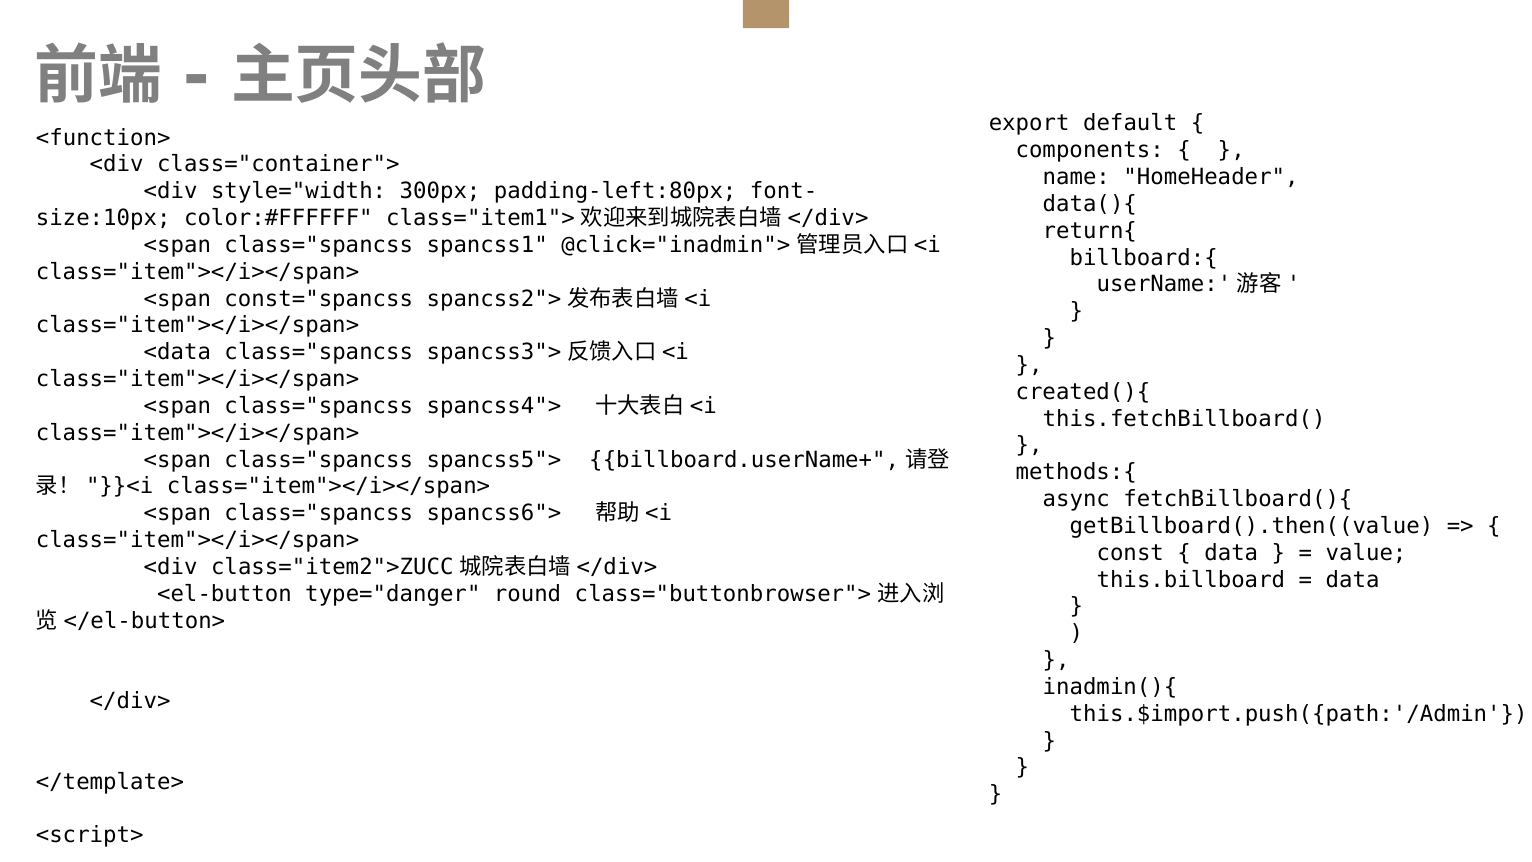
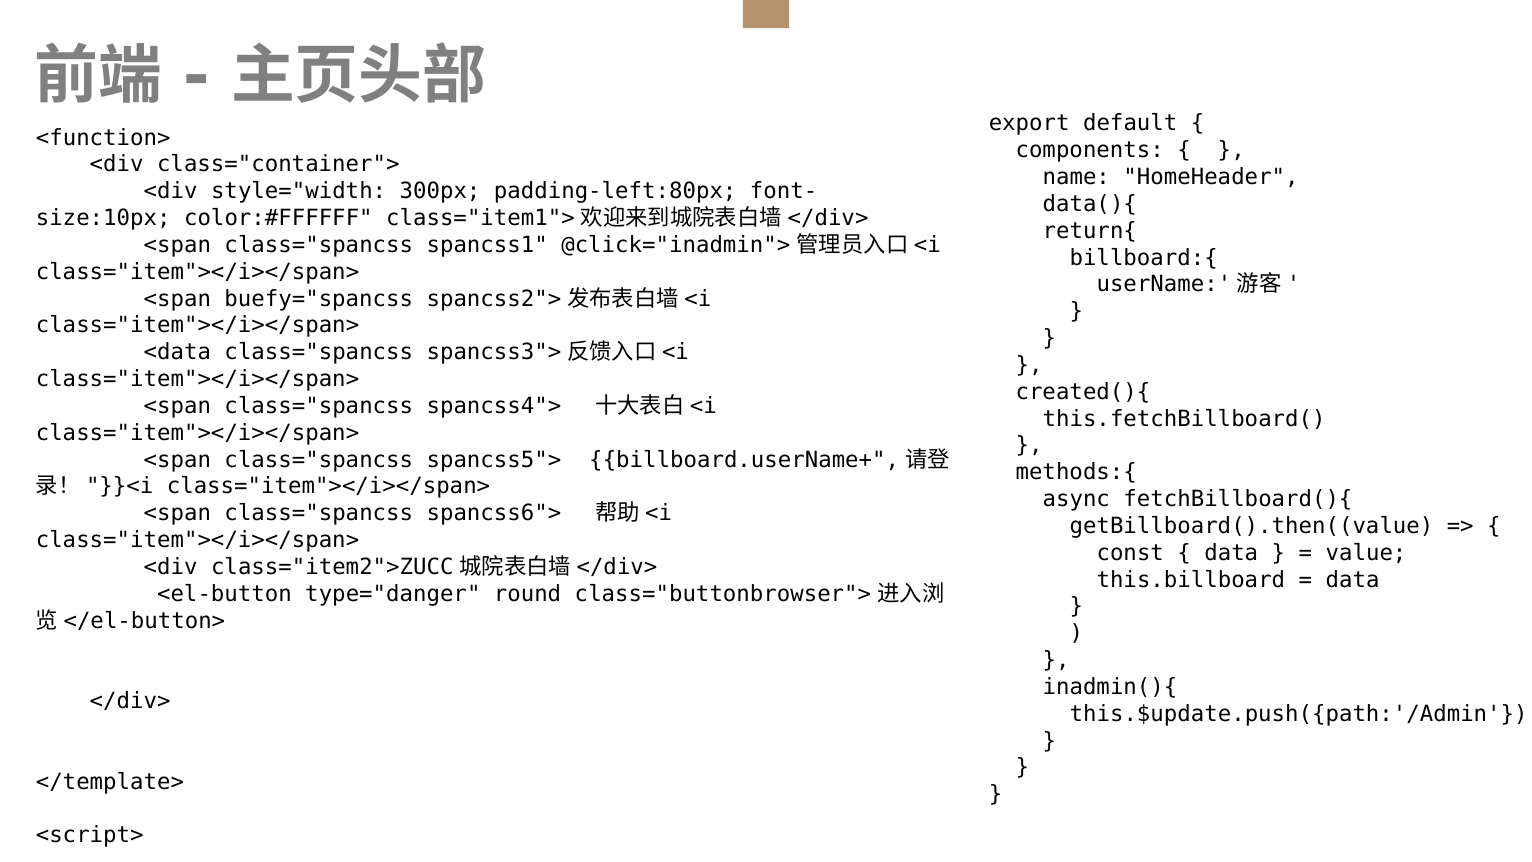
const="spancss: const="spancss -> buefy="spancss (319, 299)
this.$import.push({path:'/Admin: this.$import.push({path:'/Admin -> this.$update.push({path:'/Admin (1299, 714)
